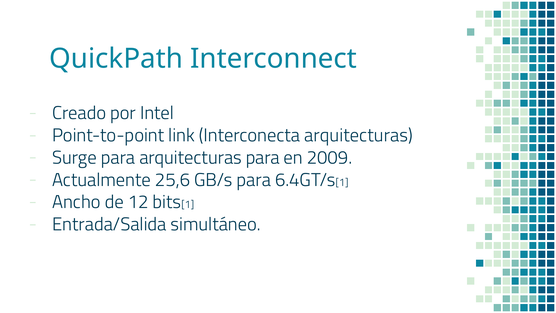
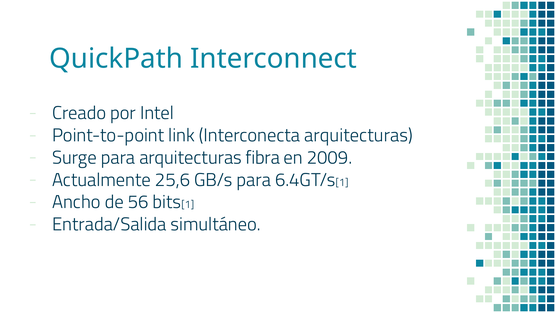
arquitecturas para: para -> fibra (263, 158)
12: 12 -> 56 (138, 202)
